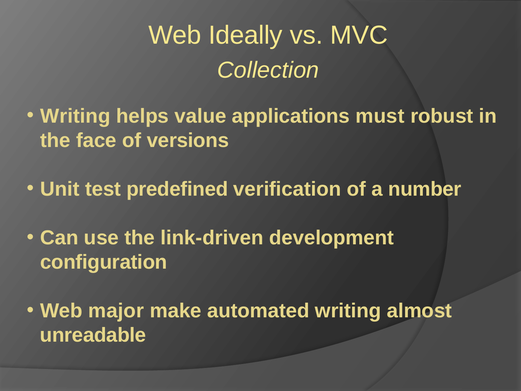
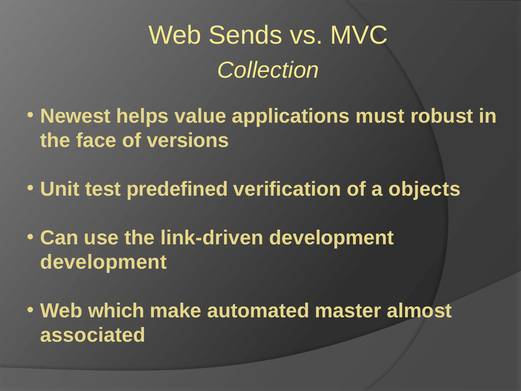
Ideally: Ideally -> Sends (246, 35)
Writing: Writing -> Newest (75, 116)
number: number -> objects (425, 189)
configuration: configuration -> development (104, 262)
major: major -> which (116, 311)
automated writing: writing -> master (348, 311)
unreadable: unreadable -> associated (93, 335)
